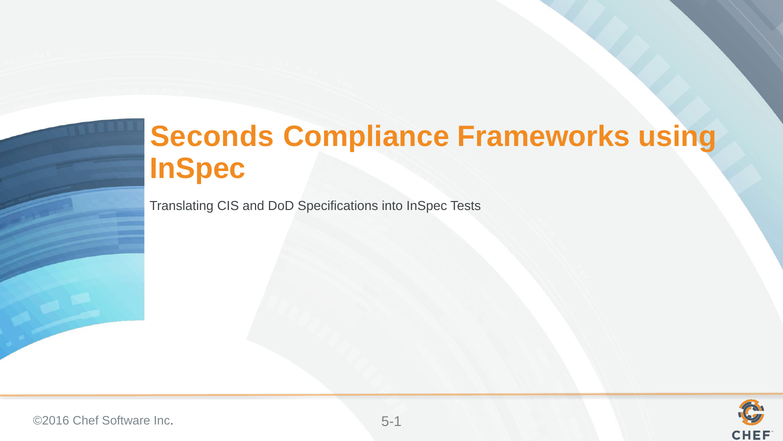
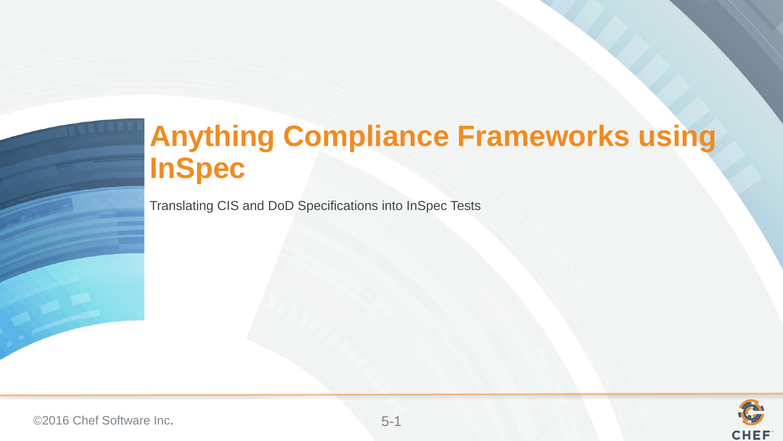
Seconds: Seconds -> Anything (212, 136)
